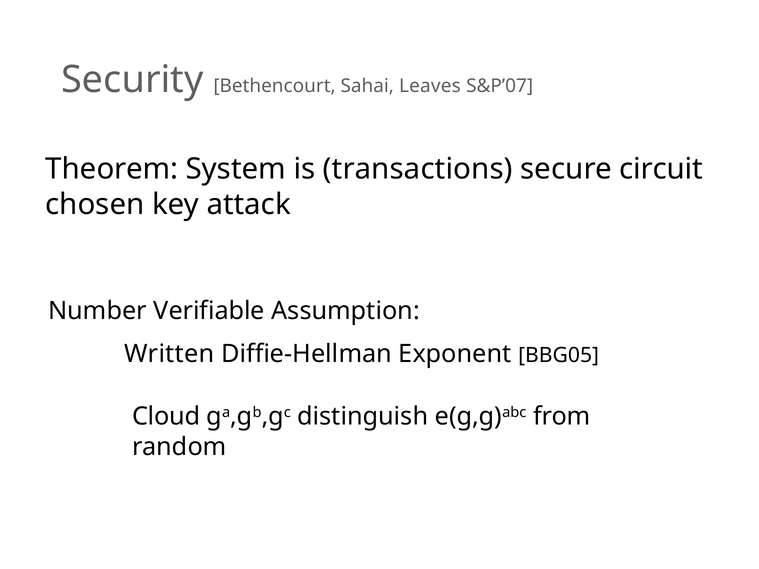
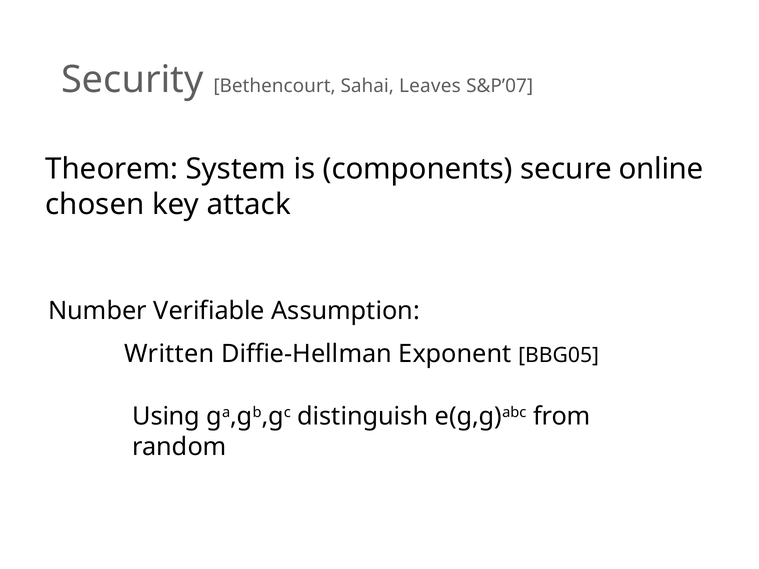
transactions: transactions -> components (418, 169)
circuit: circuit -> online (661, 169)
Cloud: Cloud -> Using (166, 417)
